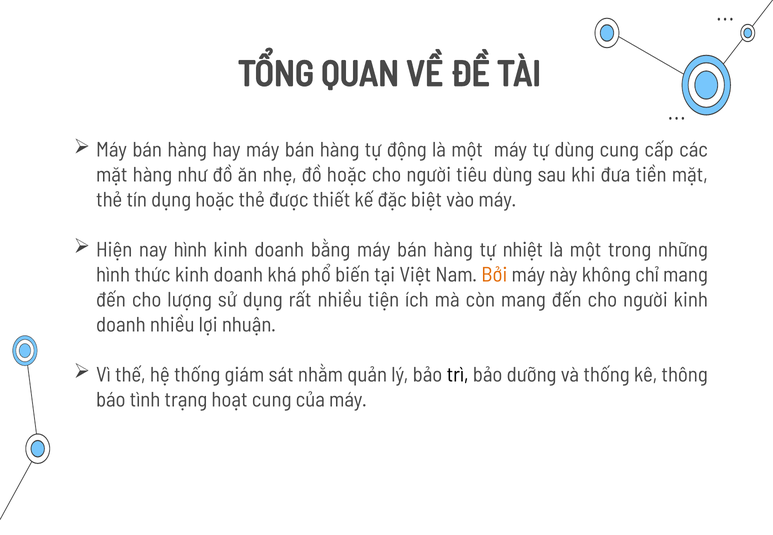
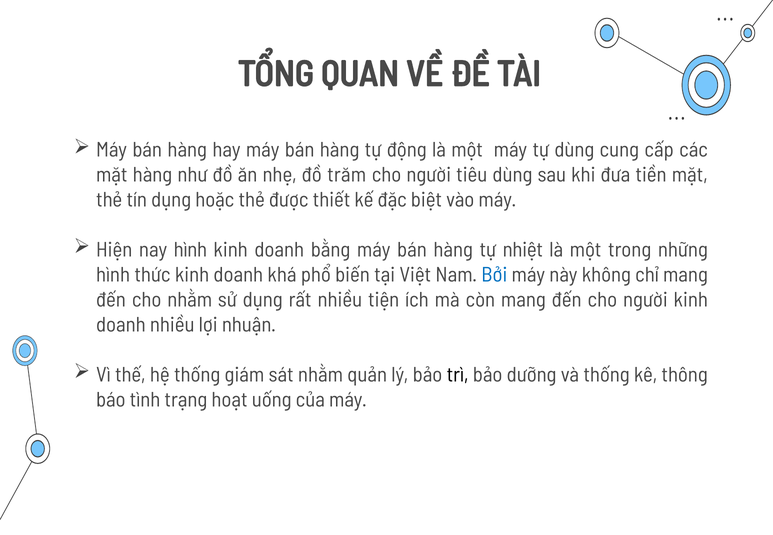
đồ hoặc: hoặc -> trăm (347, 175)
Bởi colour: orange -> blue (494, 275)
cho lượng: lượng -> nhằm (190, 300)
hoạt cung: cung -> uống (272, 400)
